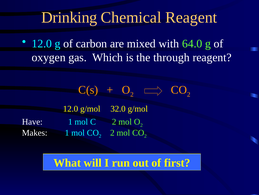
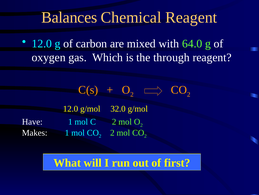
Drinking: Drinking -> Balances (69, 17)
